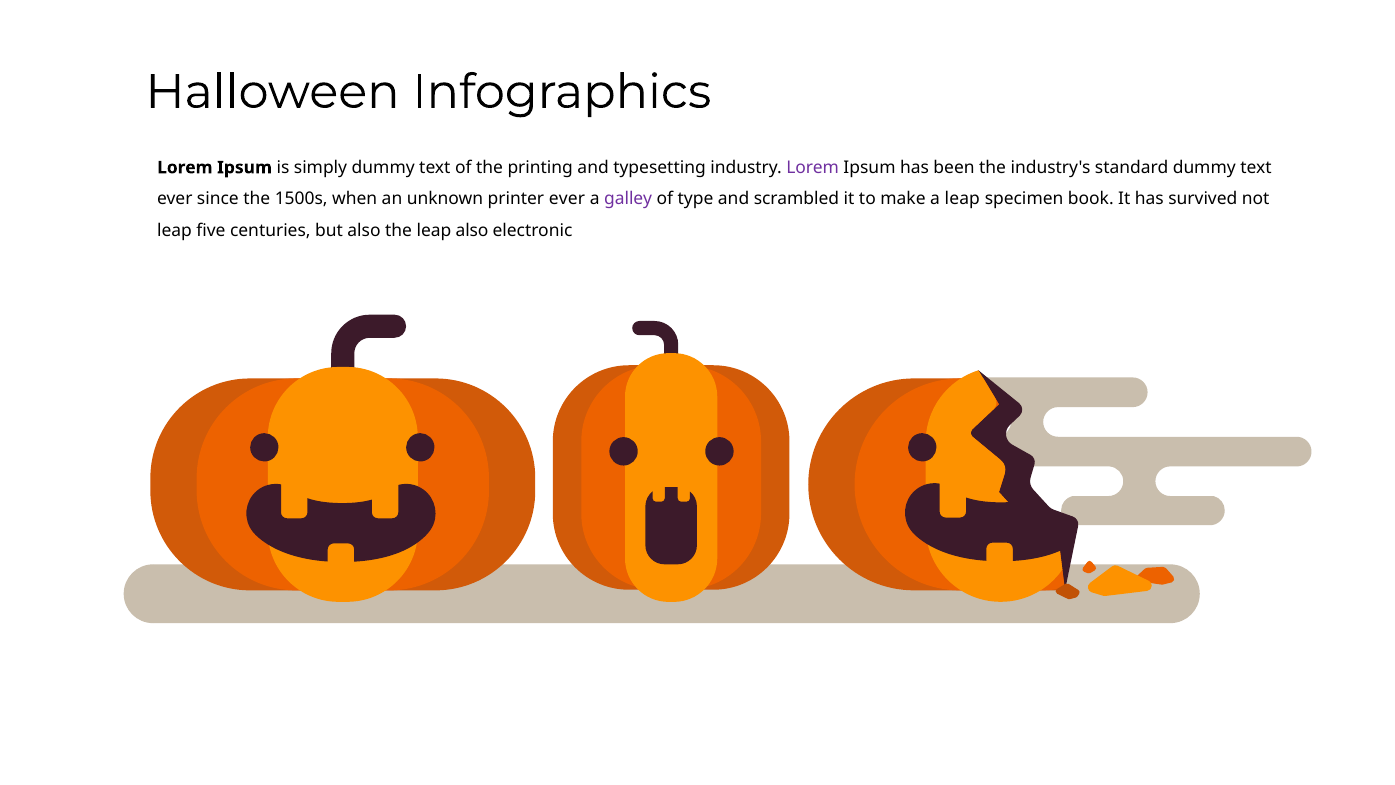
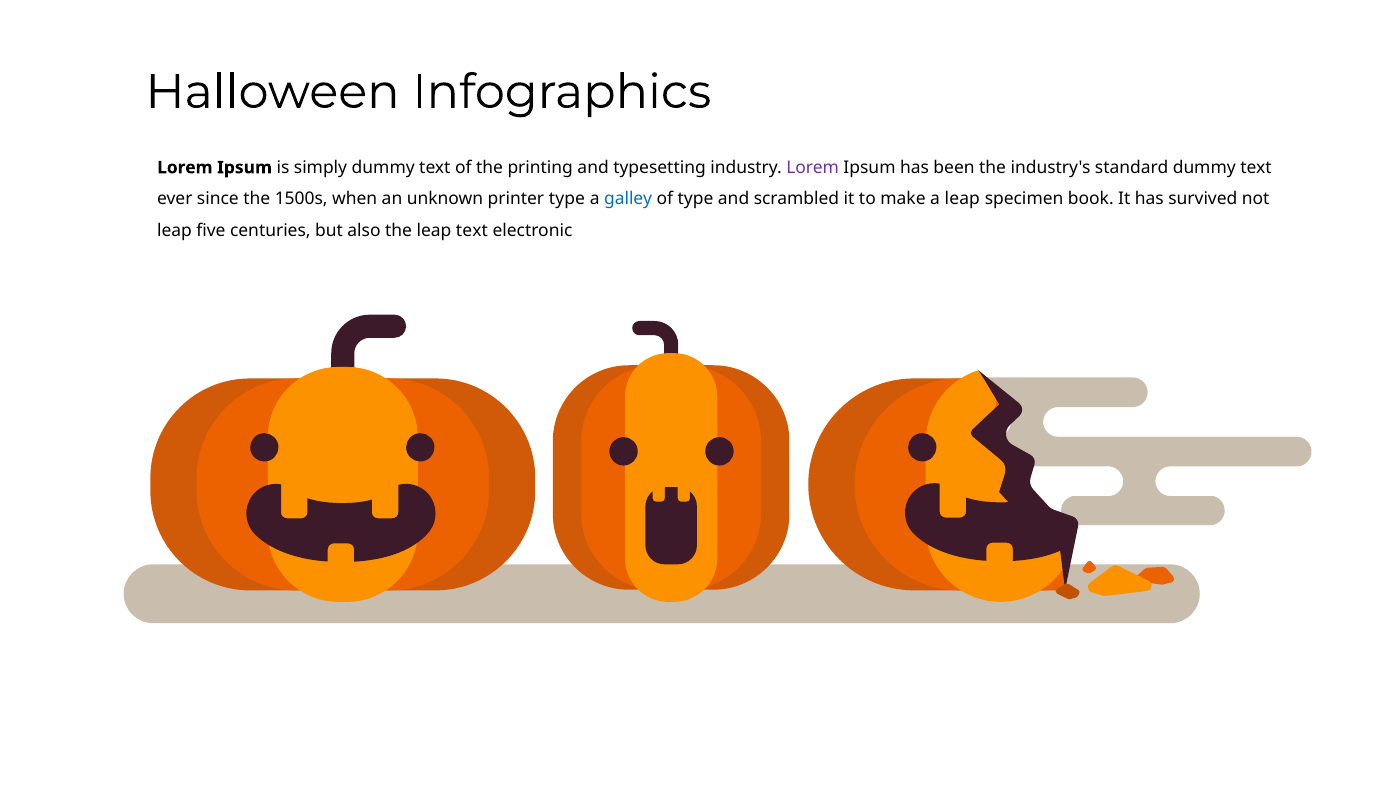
printer ever: ever -> type (567, 199)
galley colour: purple -> blue (628, 199)
leap also: also -> text (472, 230)
